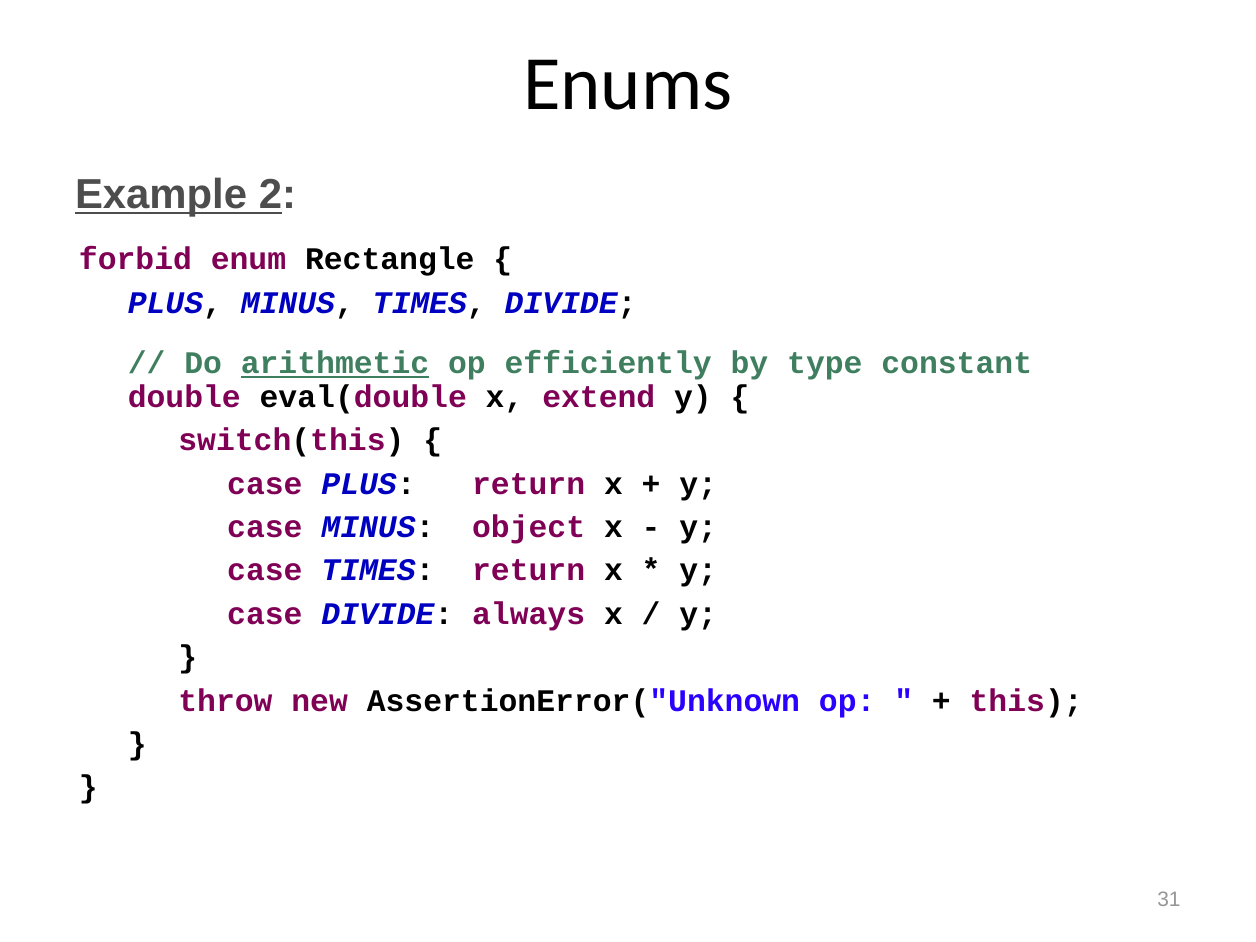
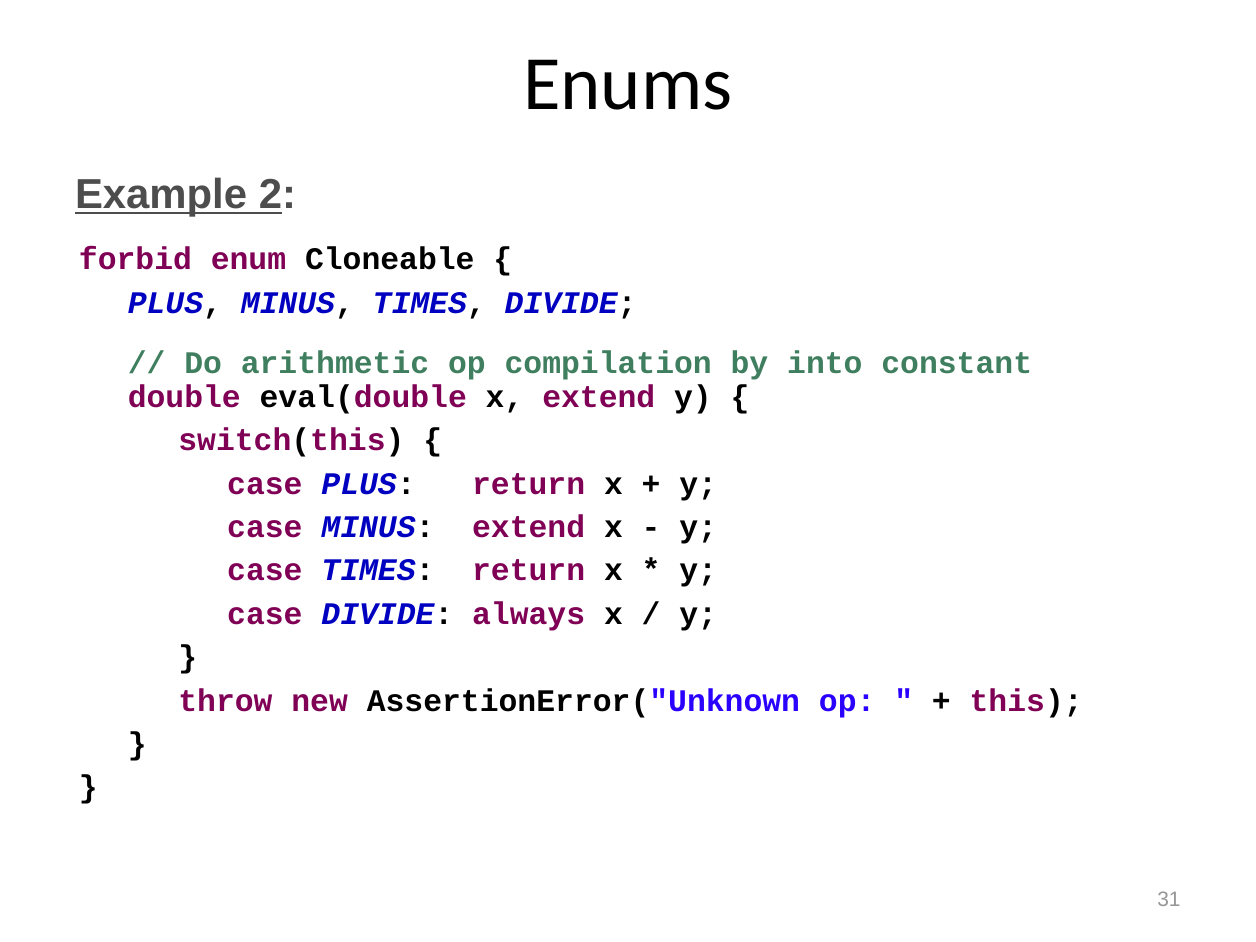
Rectangle: Rectangle -> Cloneable (390, 260)
arithmetic underline: present -> none (335, 363)
efficiently: efficiently -> compilation (608, 363)
type: type -> into (825, 363)
MINUS object: object -> extend (529, 527)
